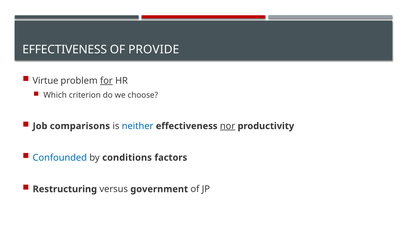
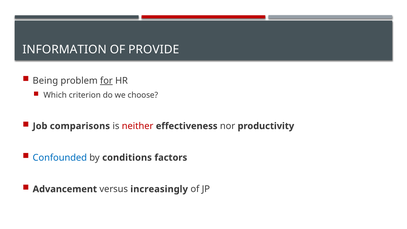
EFFECTIVENESS: EFFECTIVENESS -> INFORMATION (65, 49)
Virtue: Virtue -> Being (45, 81)
neither colour: blue -> red (138, 126)
nor underline: present -> none (228, 126)
Restructuring: Restructuring -> Advancement (65, 189)
government: government -> increasingly (159, 189)
